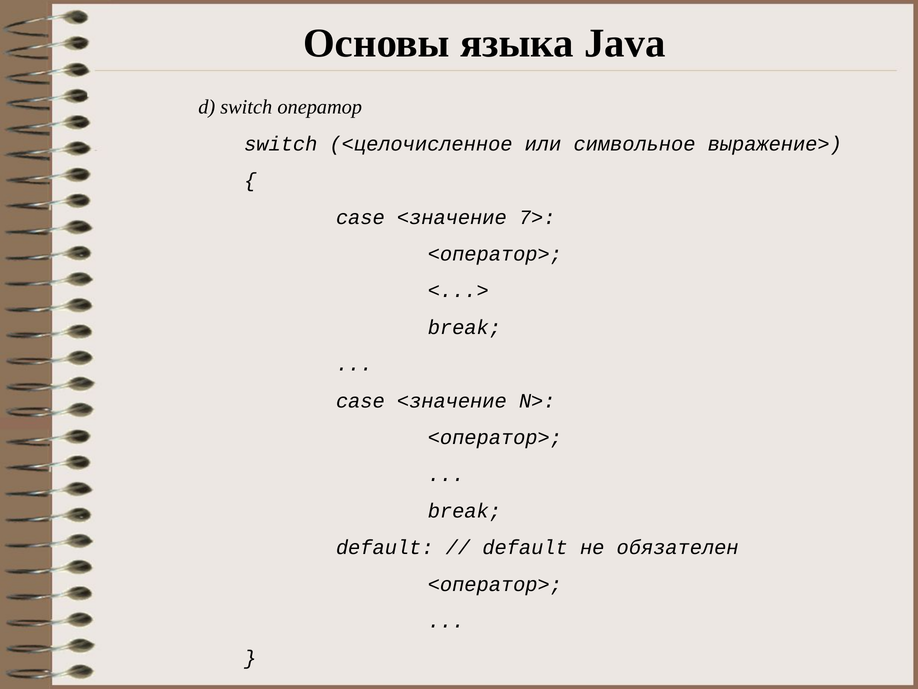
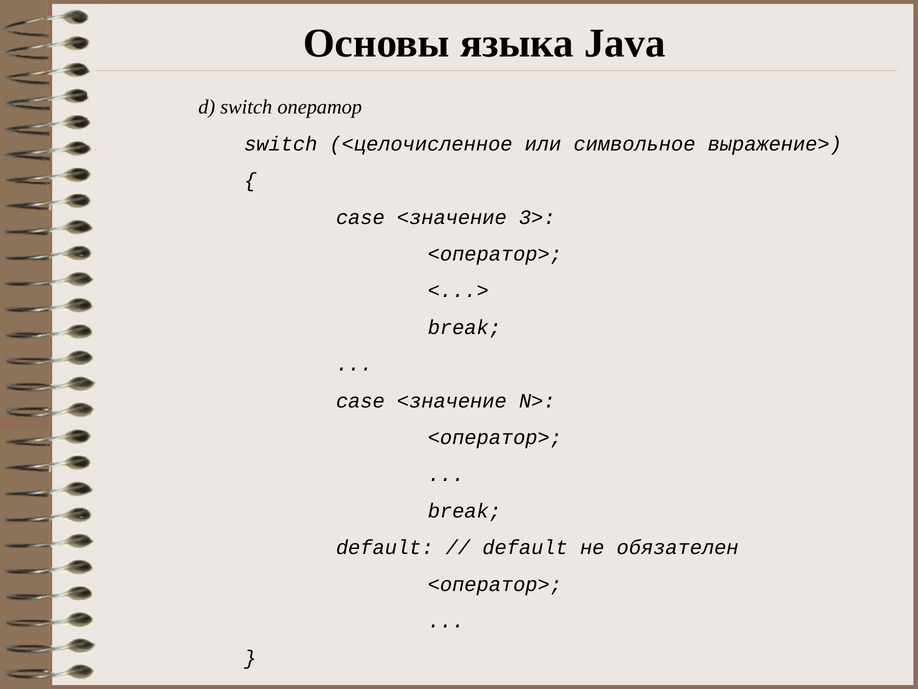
7>: 7> -> 3> (537, 217)
